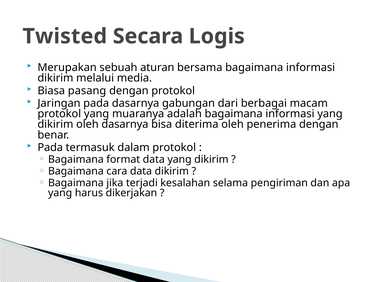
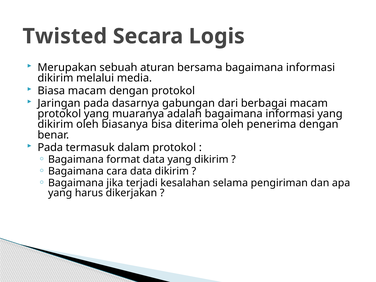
Biasa pasang: pasang -> macam (87, 91)
oleh dasarnya: dasarnya -> biasanya (125, 124)
